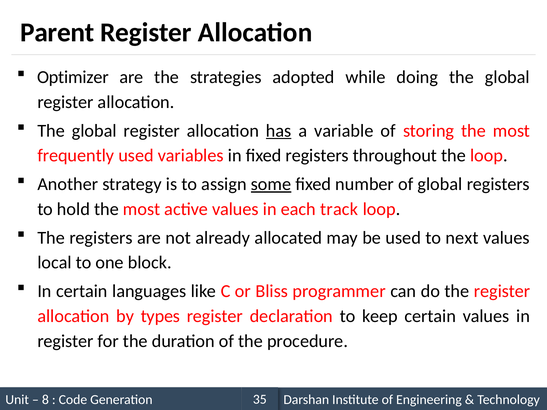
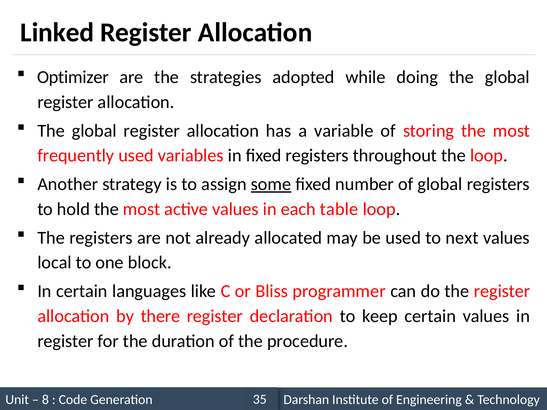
Parent: Parent -> Linked (57, 32)
has underline: present -> none (279, 131)
track: track -> table (339, 209)
types: types -> there (160, 316)
